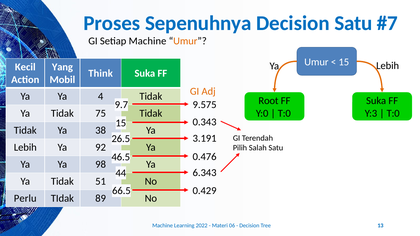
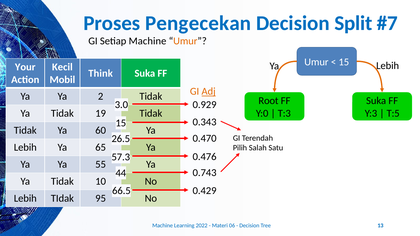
Sepenuhnya: Sepenuhnya -> Pengecekan (198, 23)
Decision Satu: Satu -> Split (353, 23)
Kecil: Kecil -> Your (25, 67)
Yang: Yang -> Kecil (62, 67)
Adj underline: none -> present (209, 92)
4: 4 -> 2 (101, 97)
9.7: 9.7 -> 3.0 (121, 105)
9.575: 9.575 -> 0.929 (205, 105)
T:0: T:0 -> T:3 (284, 113)
T:0: T:0 -> T:5 (393, 113)
75: 75 -> 19 (101, 114)
38: 38 -> 60 (101, 131)
3.191: 3.191 -> 0.470 (205, 139)
92: 92 -> 65 (101, 148)
46.5: 46.5 -> 57.3 (121, 157)
98: 98 -> 55 (101, 165)
6.343: 6.343 -> 0.743 (205, 173)
51: 51 -> 10 (101, 182)
Perlu: Perlu -> Lebih (25, 199)
89: 89 -> 95 (101, 199)
